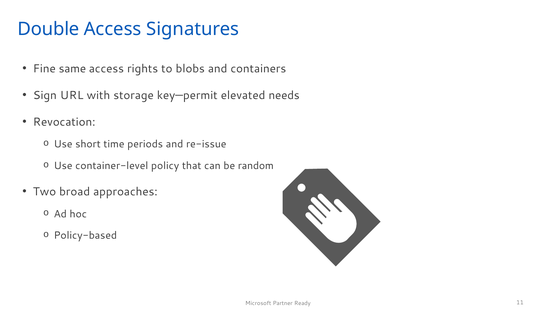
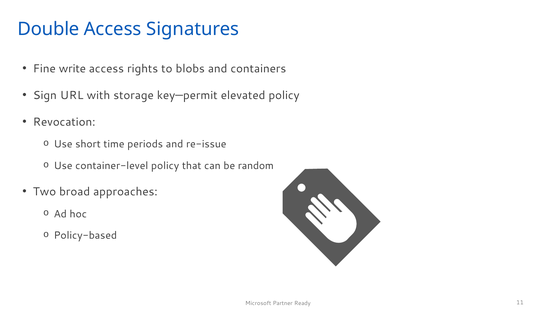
same: same -> write (72, 69)
elevated needs: needs -> policy (284, 95)
